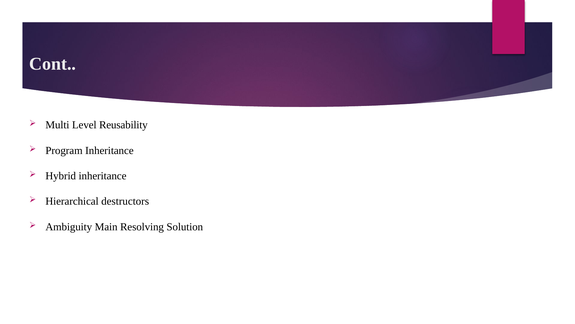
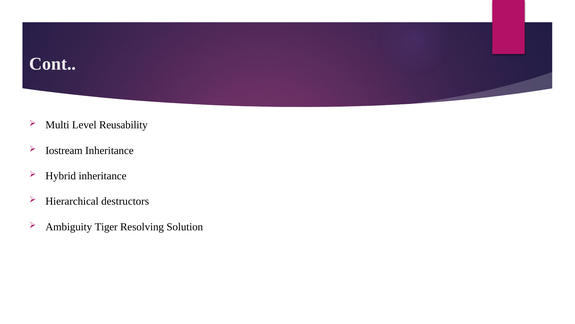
Program: Program -> Iostream (64, 150)
Main: Main -> Tiger (106, 226)
